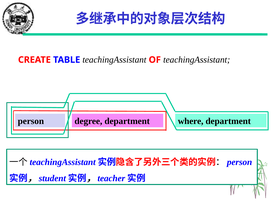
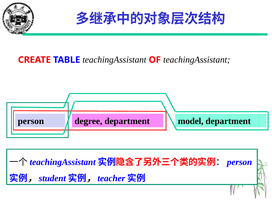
where: where -> model (191, 121)
